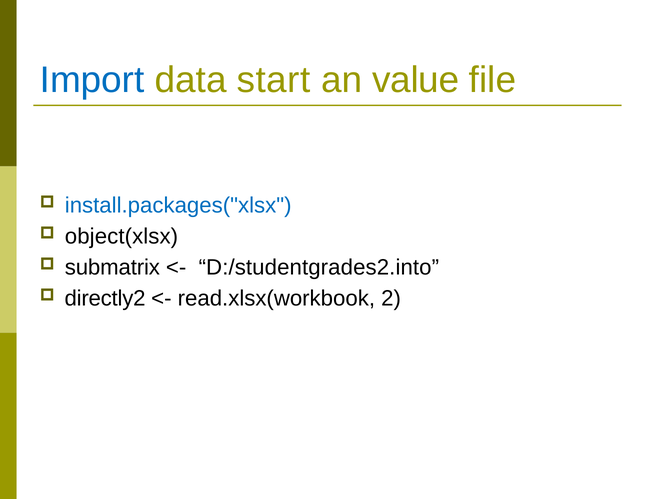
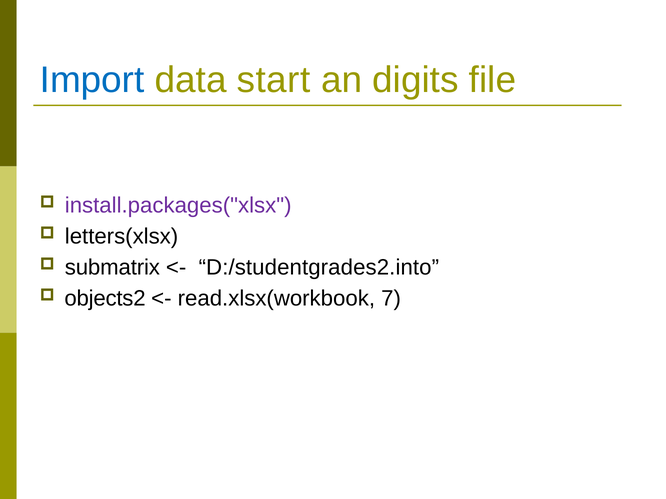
value: value -> digits (415, 80)
install.packages("xlsx colour: blue -> purple (178, 205)
object(xlsx: object(xlsx -> letters(xlsx (122, 236)
directly2: directly2 -> objects2 (105, 299)
2: 2 -> 7 (391, 299)
